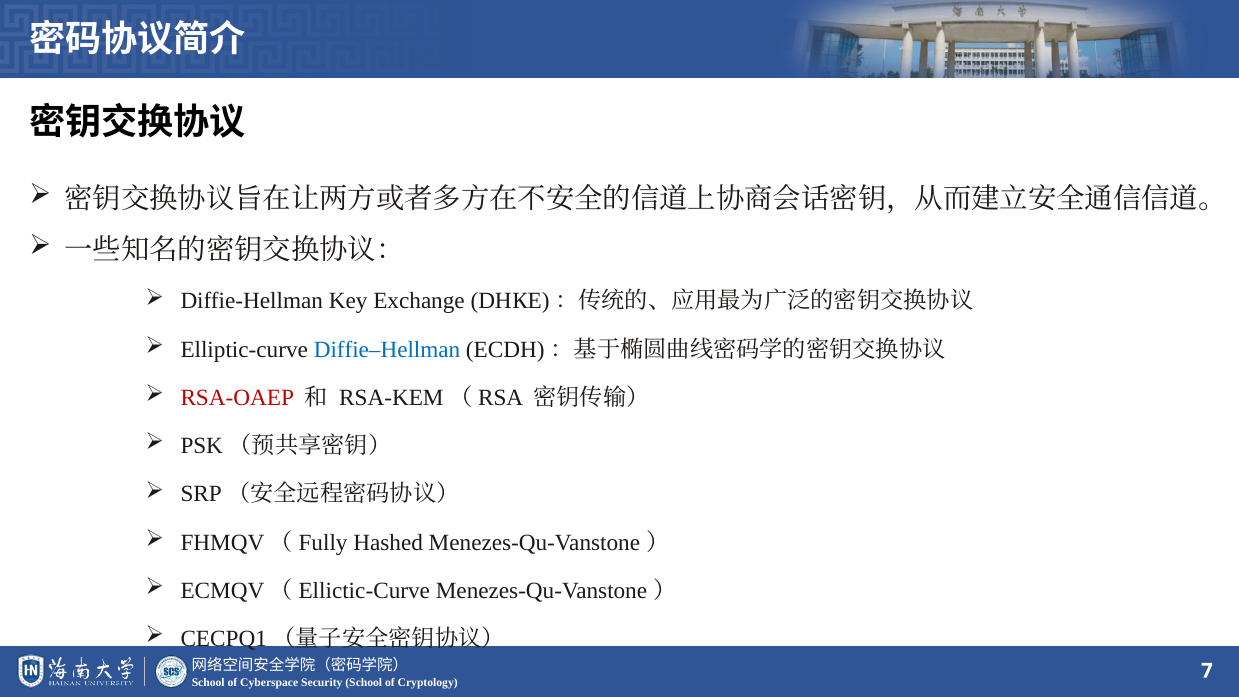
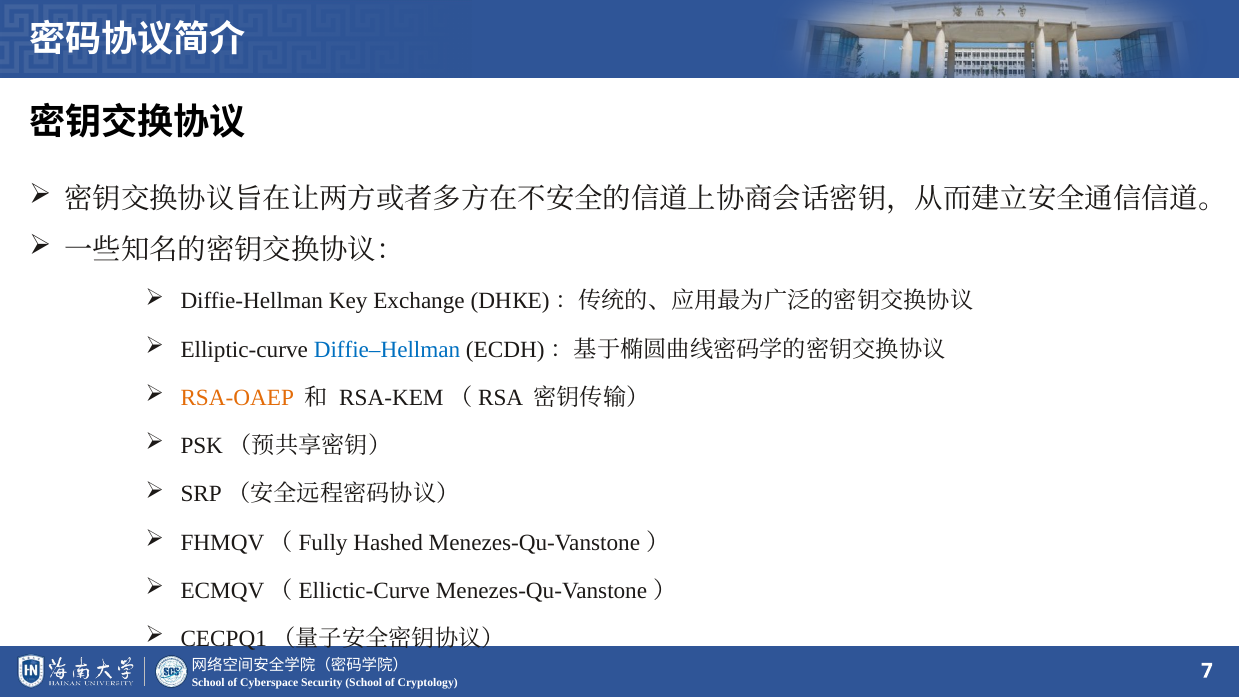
RSA-OAEP colour: red -> orange (237, 398)
